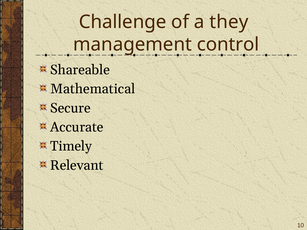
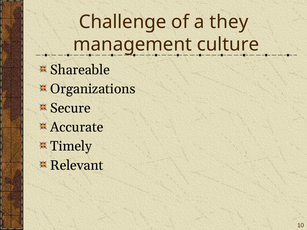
control: control -> culture (228, 45)
Mathematical: Mathematical -> Organizations (93, 89)
